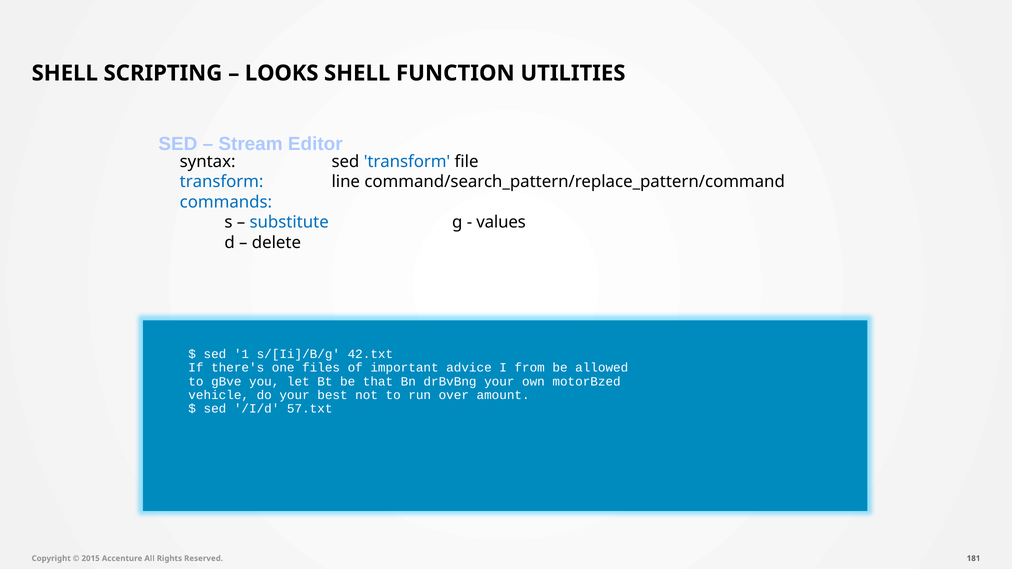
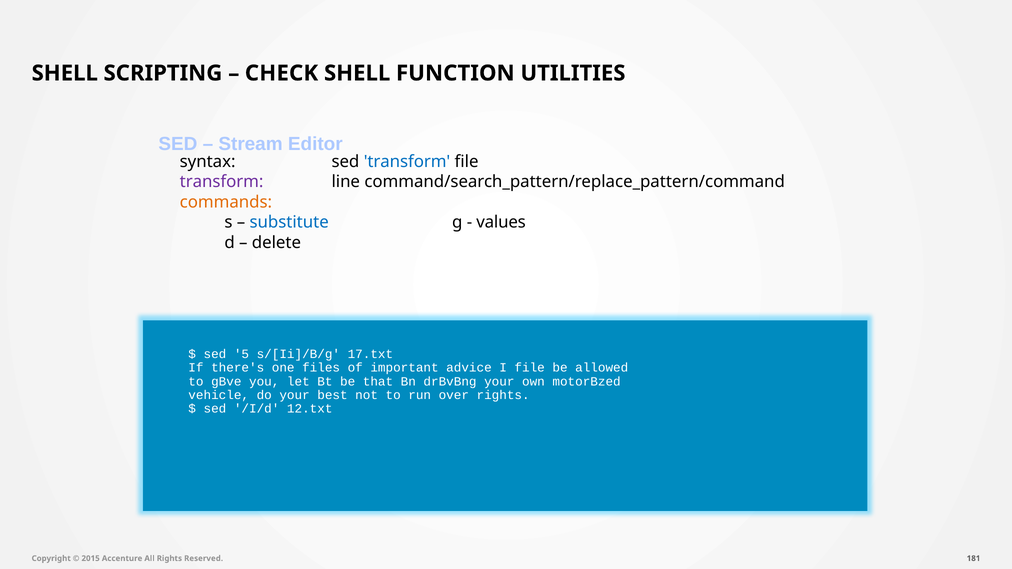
LOOKS: LOOKS -> CHECK (281, 73)
transform colour: blue -> purple (222, 182)
commands colour: blue -> orange (226, 202)
1: 1 -> 5 (241, 354)
42.txt: 42.txt -> 17.txt (370, 354)
I from: from -> file (530, 368)
over amount: amount -> rights (503, 395)
57.txt: 57.txt -> 12.txt (310, 409)
